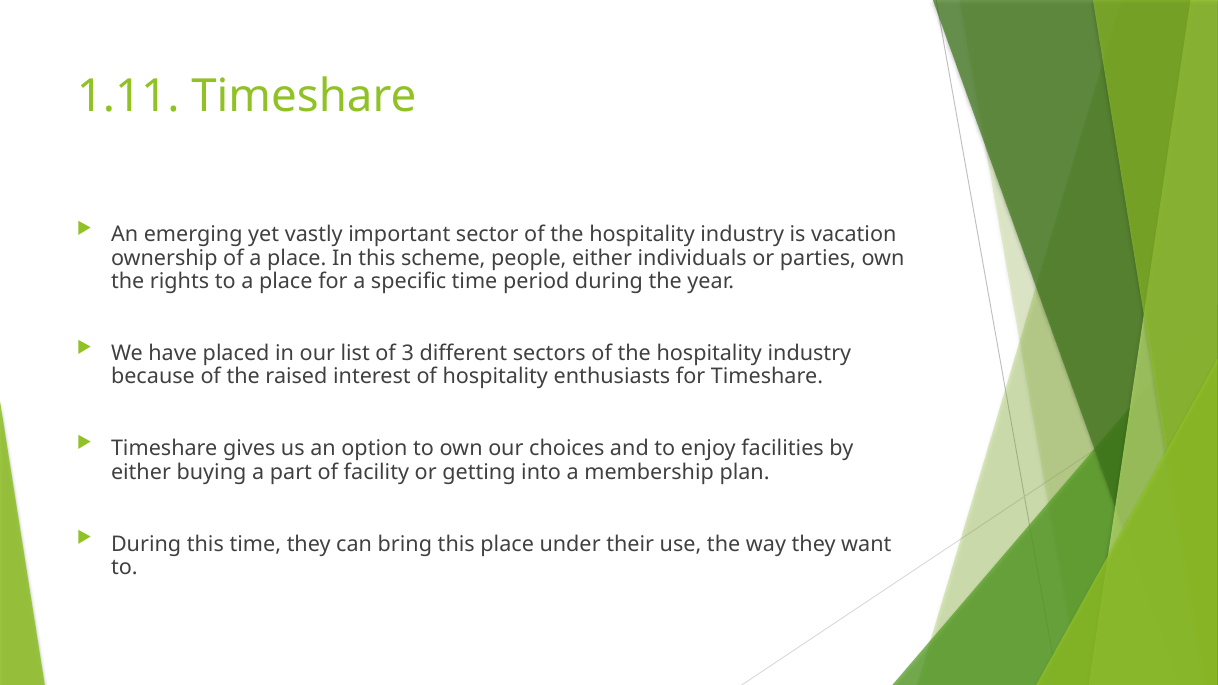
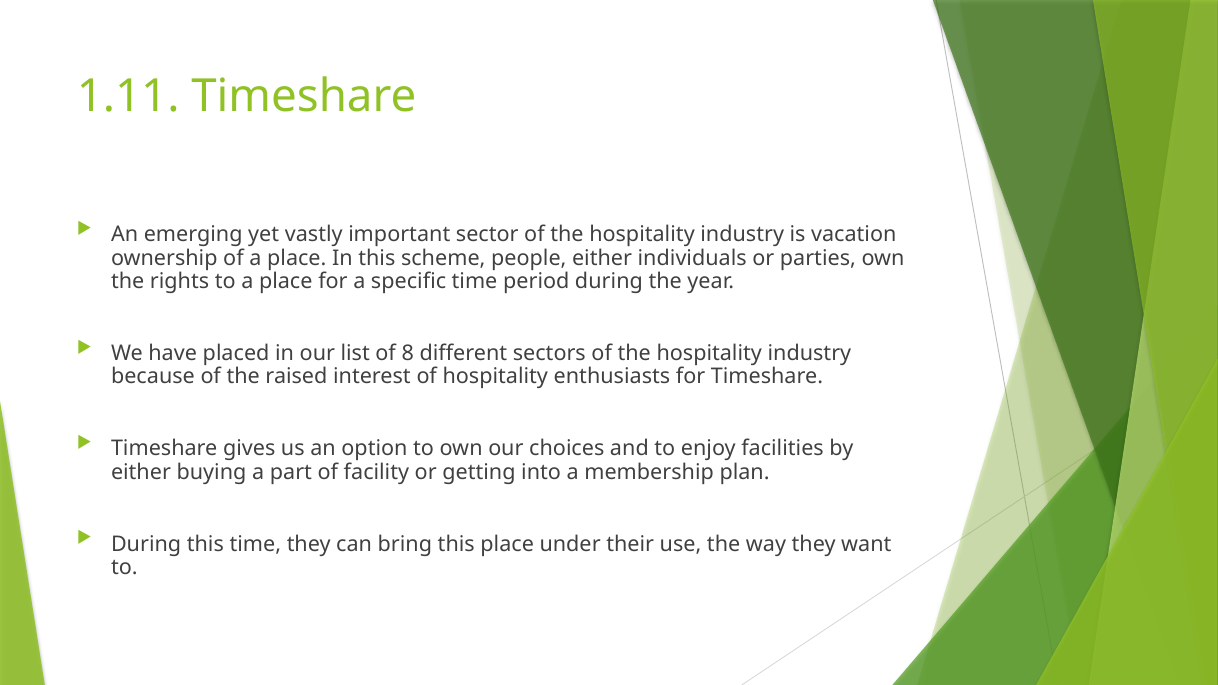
3: 3 -> 8 (408, 353)
